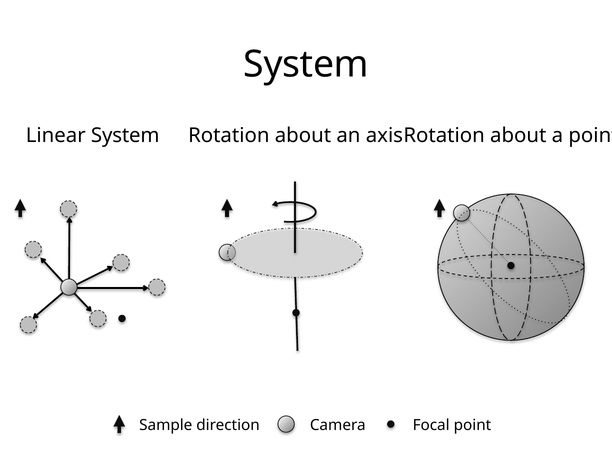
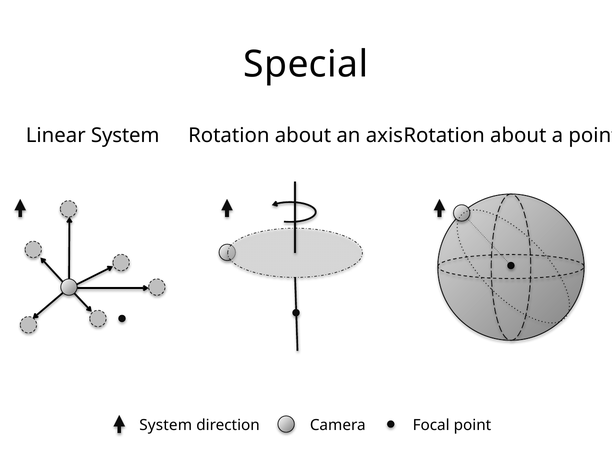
System: System -> Special (306, 65)
Sample: Sample -> System (166, 425)
